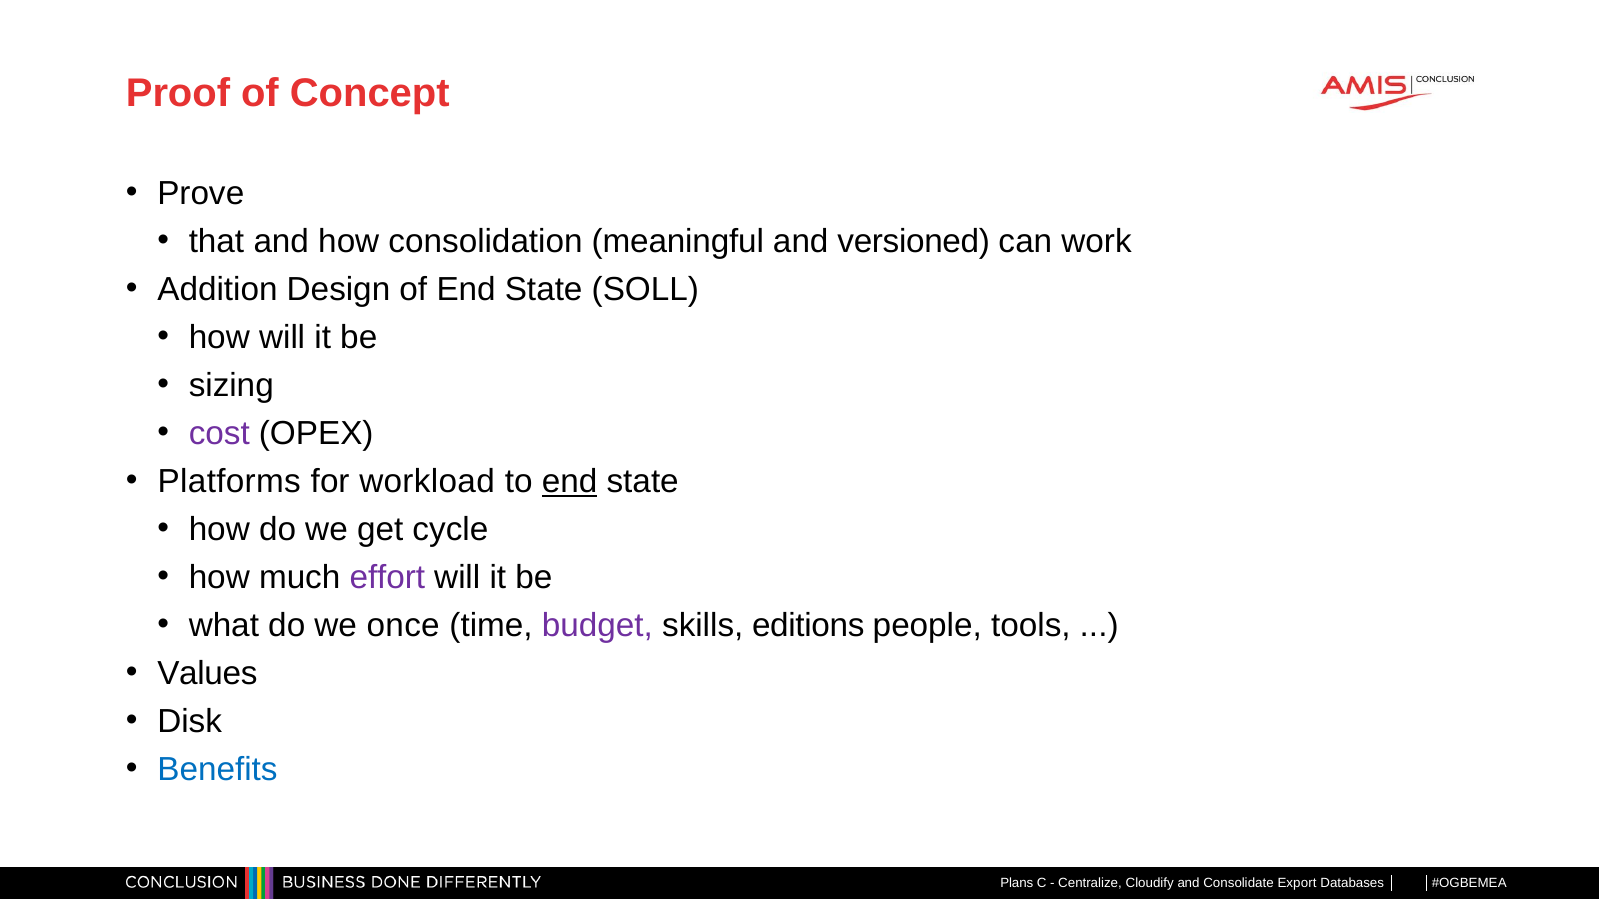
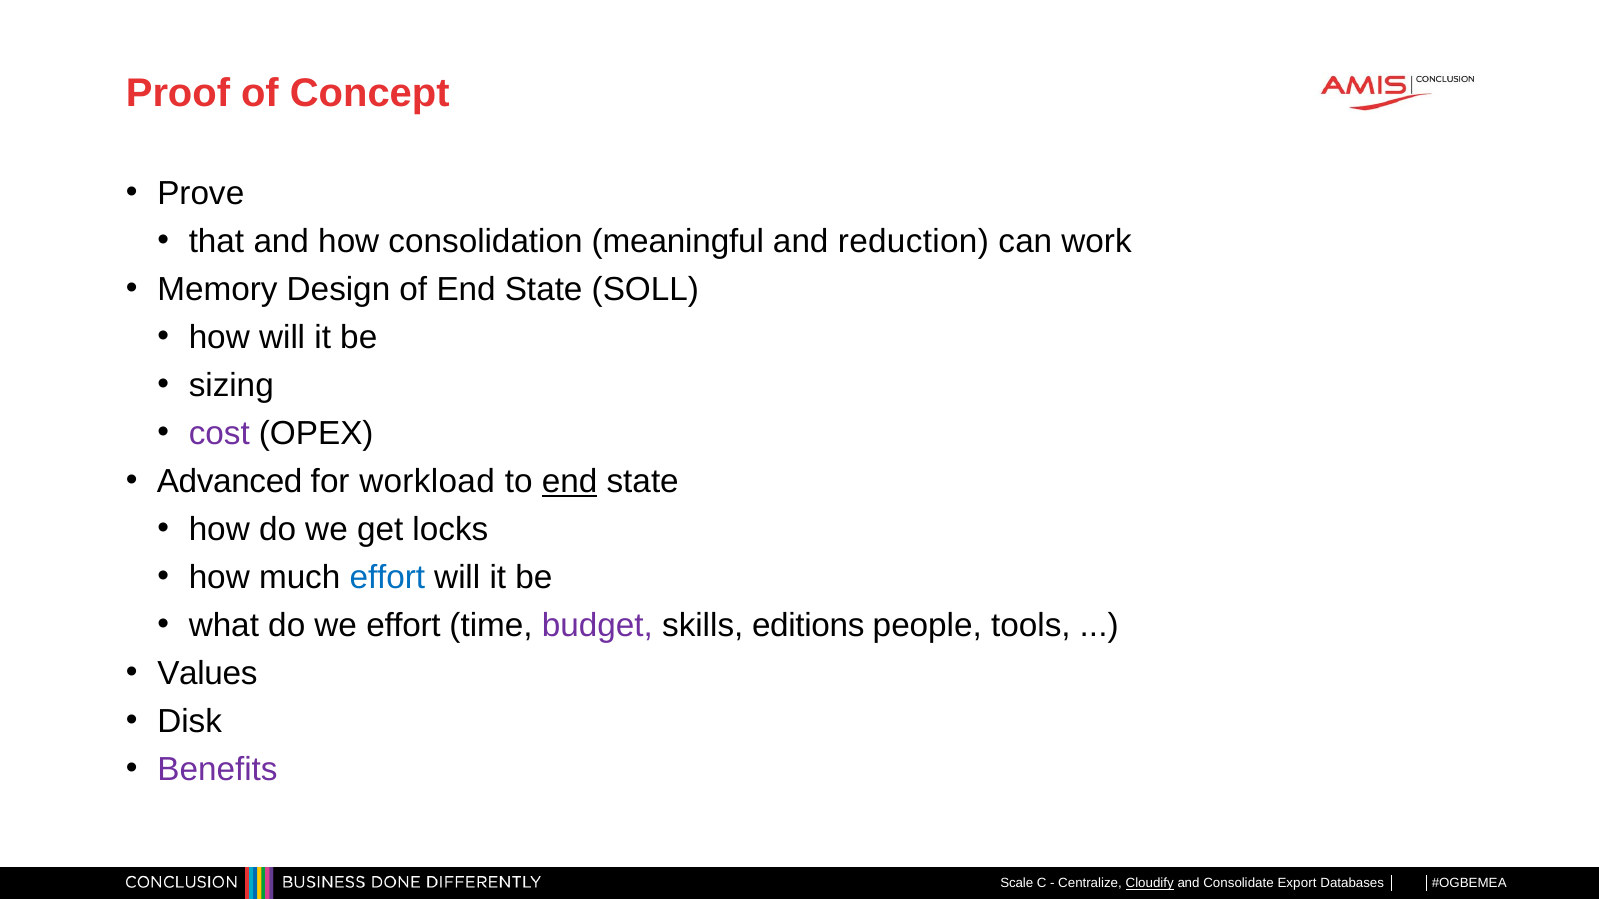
versioned: versioned -> reduction (913, 242)
Addition: Addition -> Memory (217, 290)
Platforms: Platforms -> Advanced (230, 482)
cycle: cycle -> locks (450, 530)
effort colour: purple -> blue (387, 578)
we once: once -> effort (403, 626)
Benefits colour: blue -> purple (217, 770)
Plans: Plans -> Scale (1017, 884)
Cloudify underline: none -> present (1150, 884)
